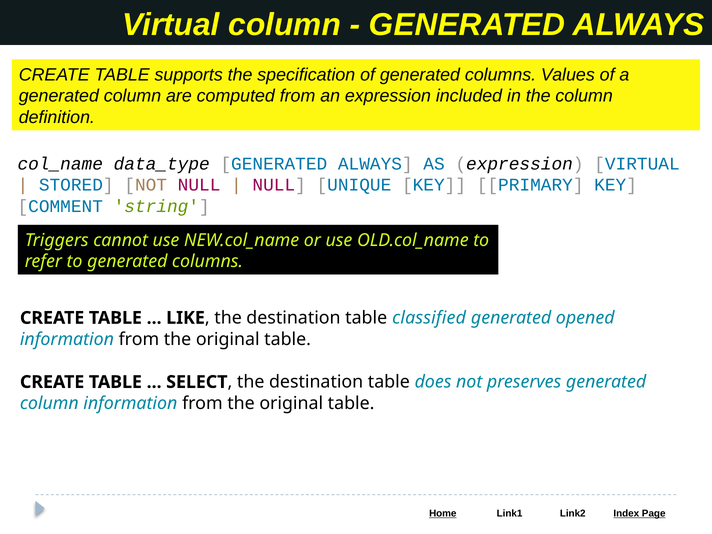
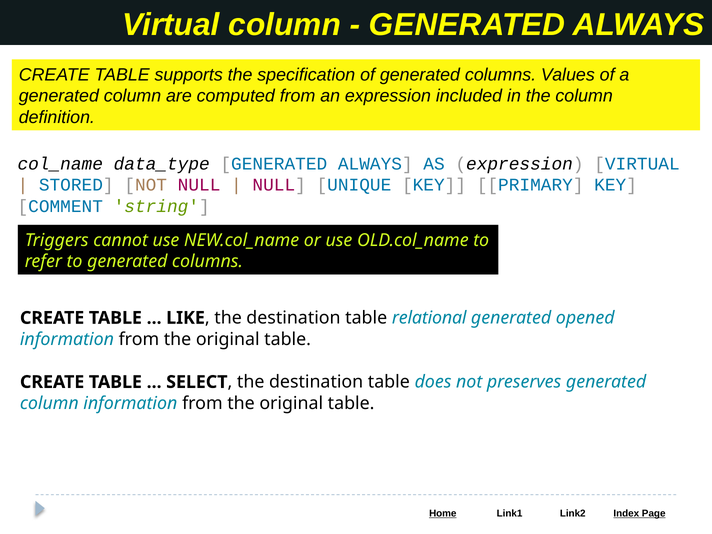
classified: classified -> relational (429, 318)
